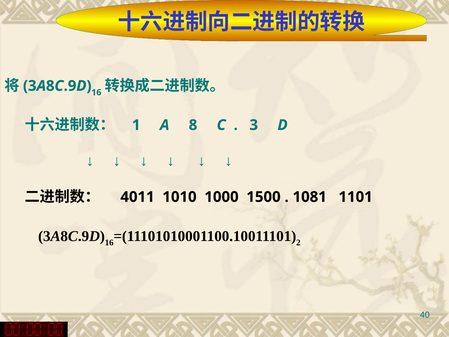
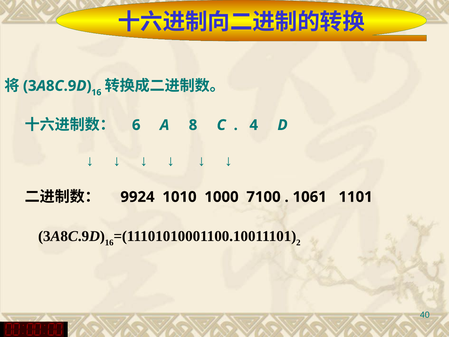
1: 1 -> 6 (136, 125)
3: 3 -> 4 (254, 125)
4011: 4011 -> 9924 (138, 197)
1500: 1500 -> 7100 (263, 197)
1081: 1081 -> 1061 (310, 197)
